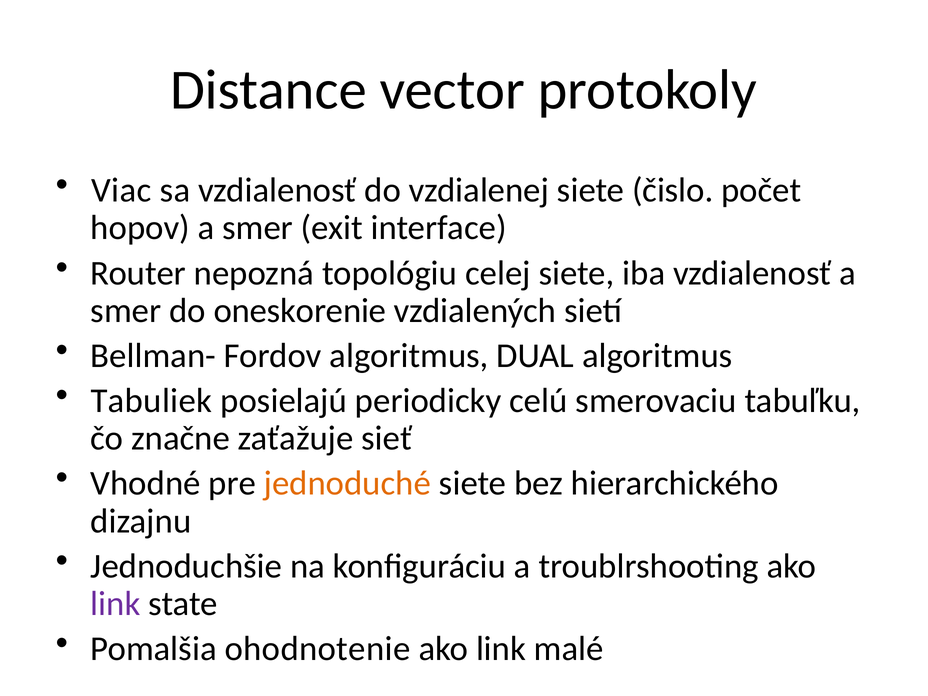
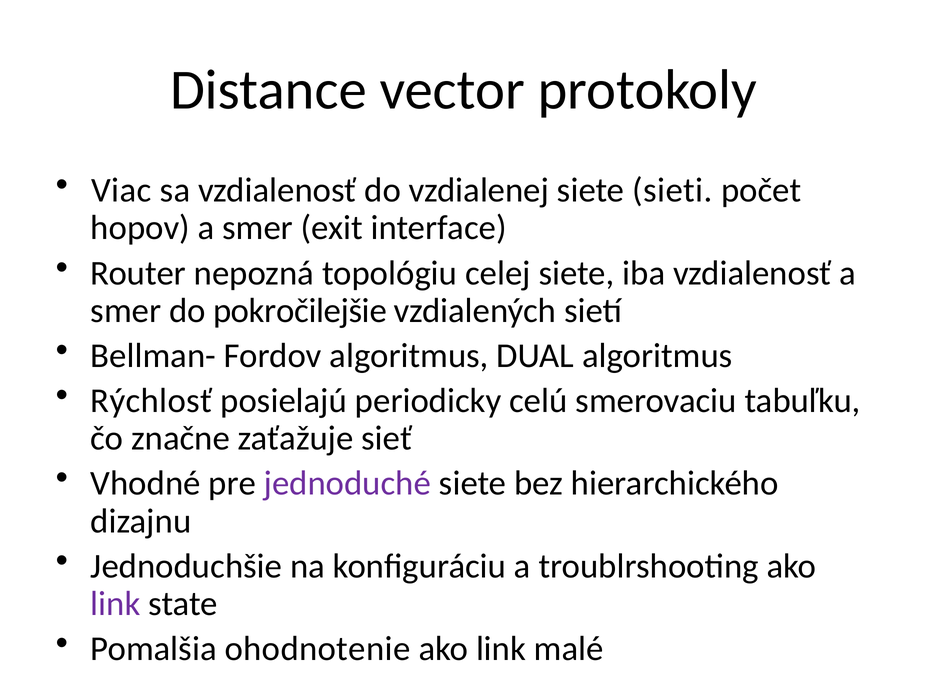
čislo: čislo -> sieti (672, 190)
oneskorenie: oneskorenie -> pokročilejšie (300, 311)
Tabuliek: Tabuliek -> Rýchlosť (151, 401)
jednoduché colour: orange -> purple (347, 483)
